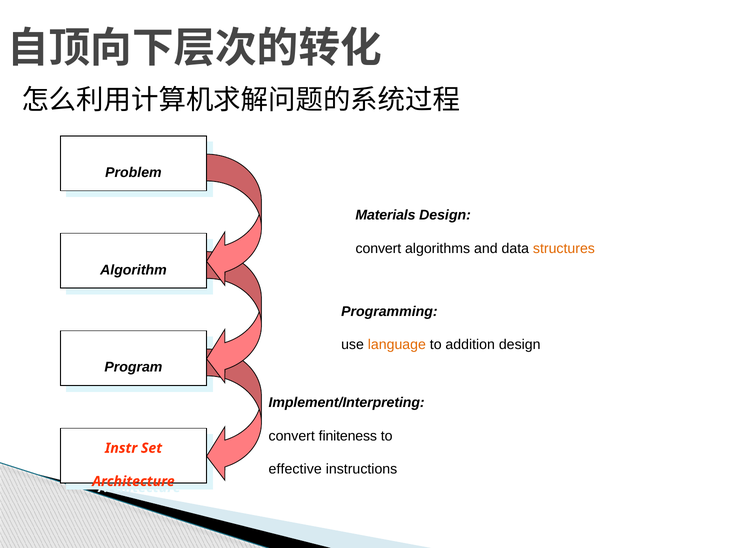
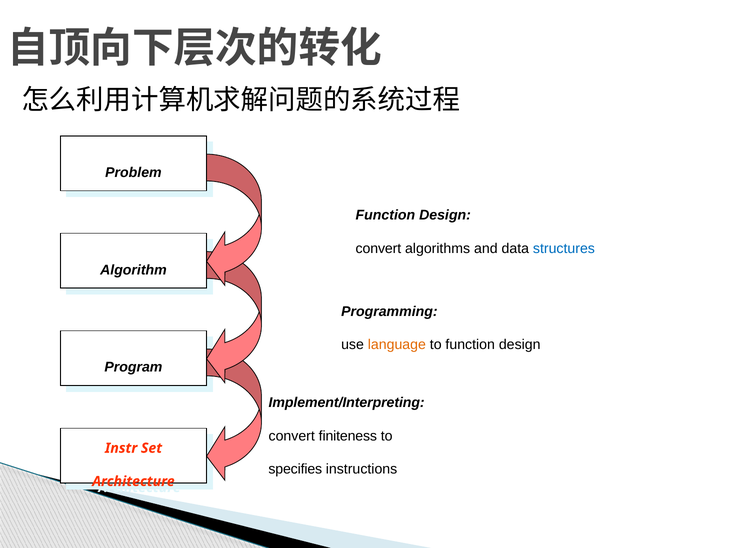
Materials: Materials -> Function (385, 215)
structures colour: orange -> blue (564, 249)
to addition: addition -> function (470, 345)
effective: effective -> specifies (295, 469)
